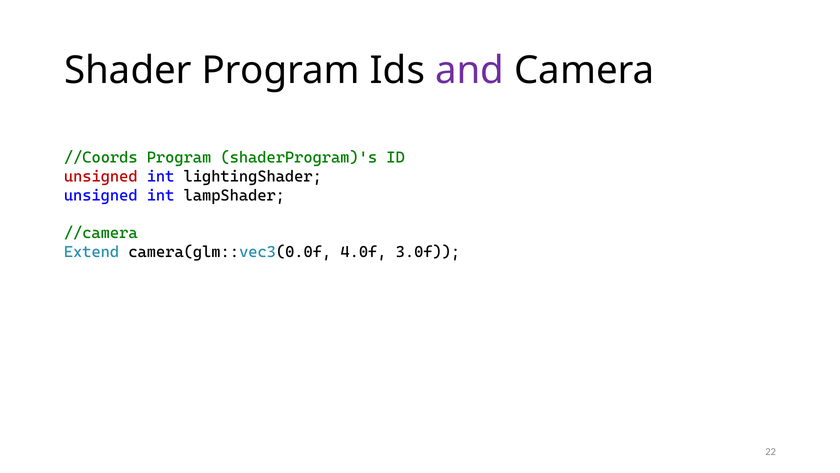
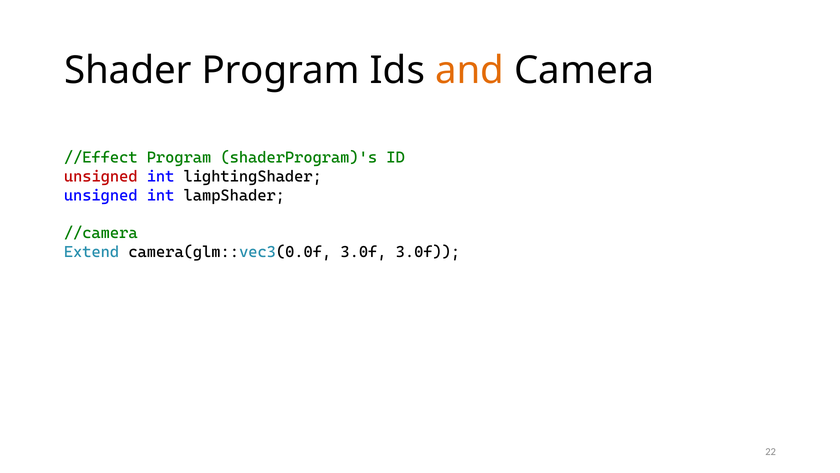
and colour: purple -> orange (470, 71)
//Coords: //Coords -> //Effect (101, 157)
camera(glm::vec3(0.0f 4.0f: 4.0f -> 3.0f (363, 252)
